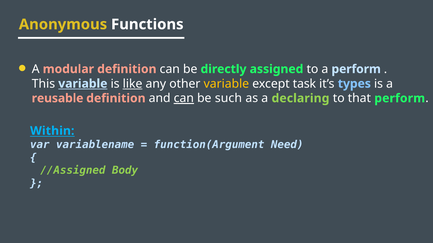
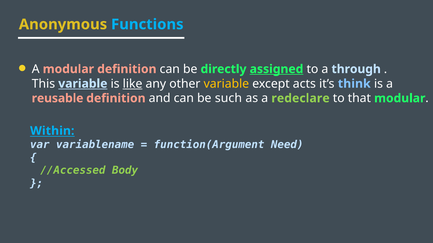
Functions colour: white -> light blue (147, 24)
assigned underline: none -> present (277, 69)
a perform: perform -> through (356, 69)
task: task -> acts (304, 84)
types: types -> think (354, 84)
can underline: present -> none (184, 98)
declaring: declaring -> redeclare (300, 98)
that perform: perform -> modular (400, 98)
//Assigned: //Assigned -> //Accessed (73, 171)
